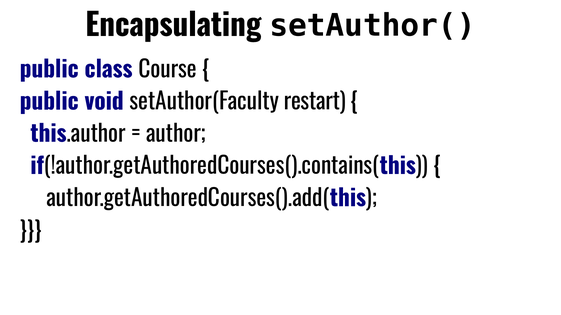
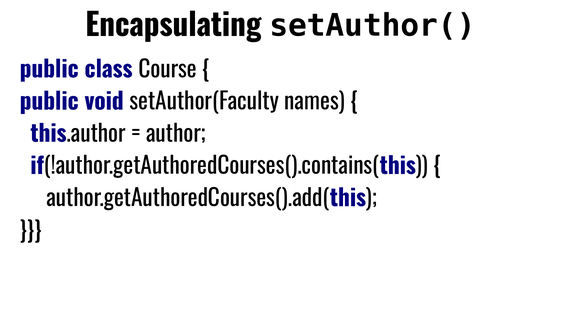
restart: restart -> names (315, 102)
